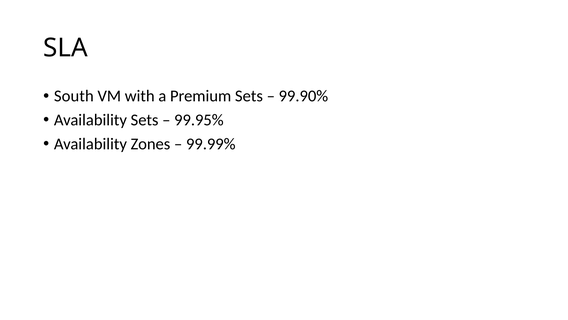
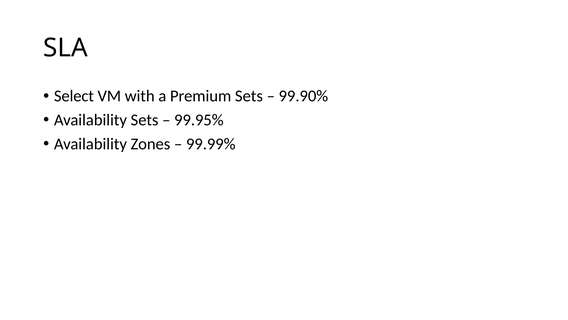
South: South -> Select (74, 96)
